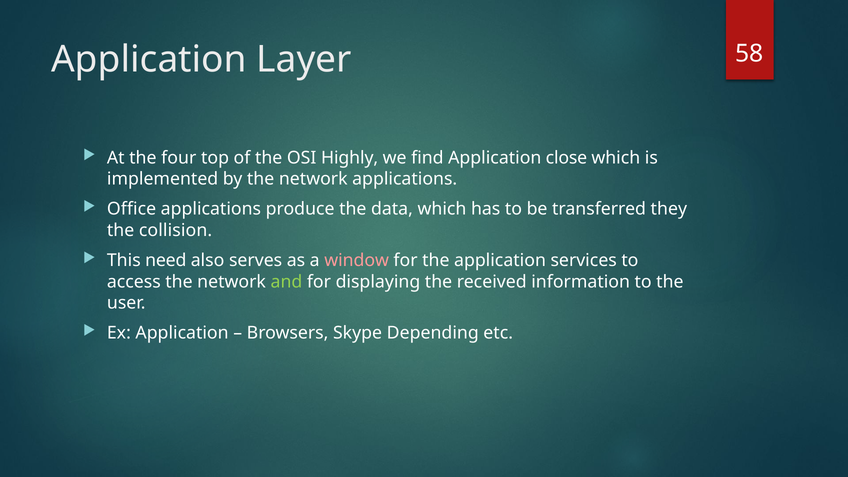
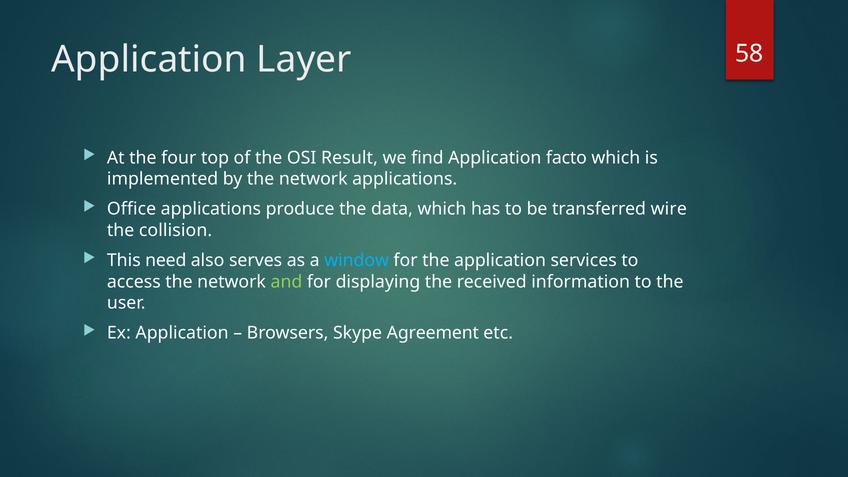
Highly: Highly -> Result (349, 158)
close: close -> facto (566, 158)
they: they -> wire (669, 209)
window colour: pink -> light blue (357, 260)
Depending: Depending -> Agreement (433, 333)
